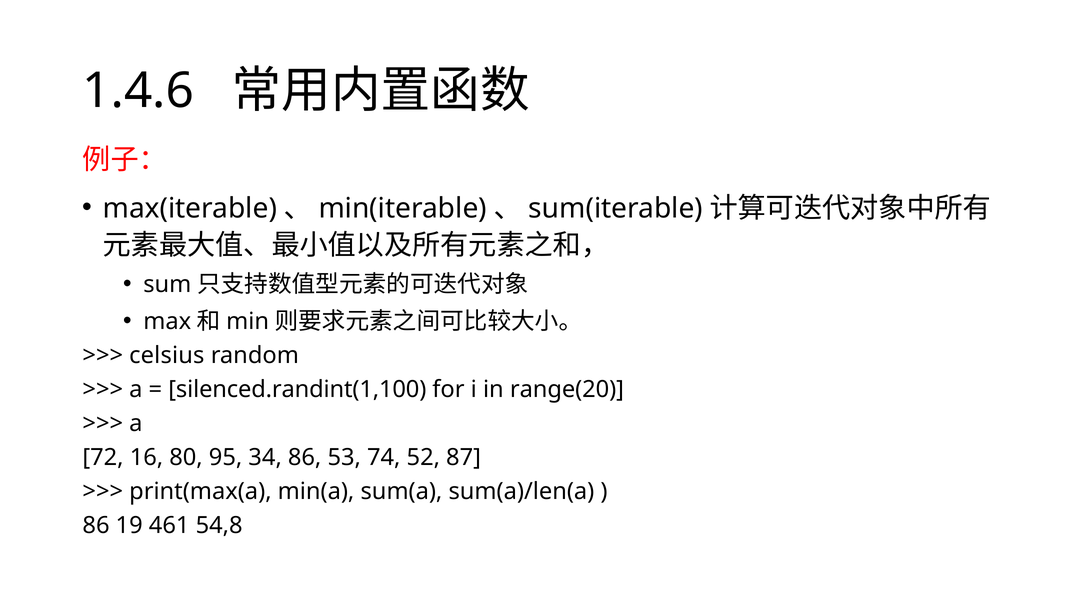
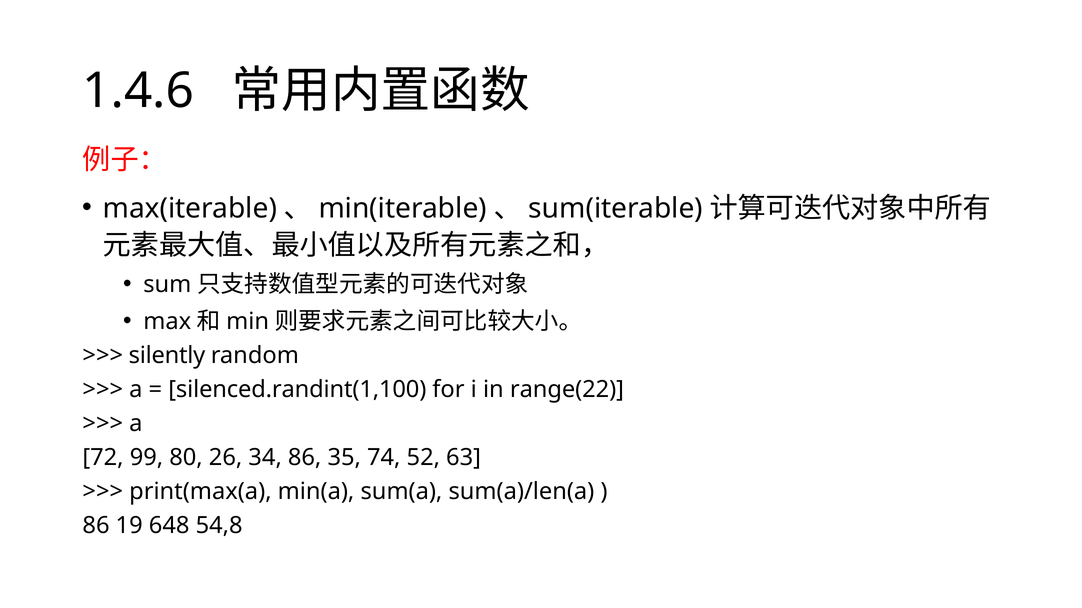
celsius: celsius -> silently (167, 356)
range(20: range(20 -> range(22 (567, 390)
16: 16 -> 99 (146, 458)
95: 95 -> 26 (226, 458)
53: 53 -> 35 (344, 458)
87: 87 -> 63 (464, 458)
461: 461 -> 648 (169, 526)
